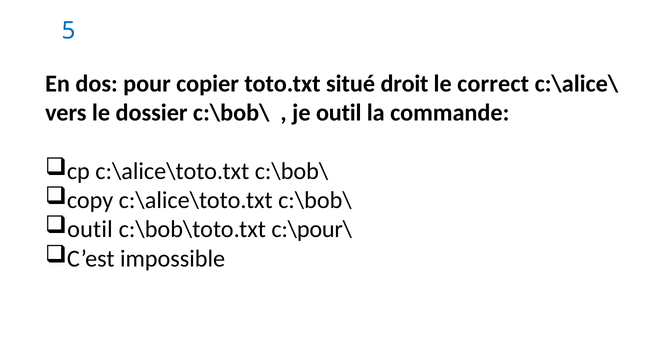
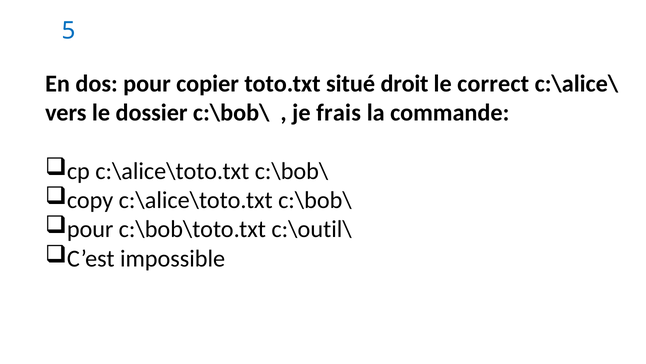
je outil: outil -> frais (339, 113)
outil: outil -> pour (90, 229)
c:\pour\: c:\pour\ -> c:\outil\ (312, 229)
